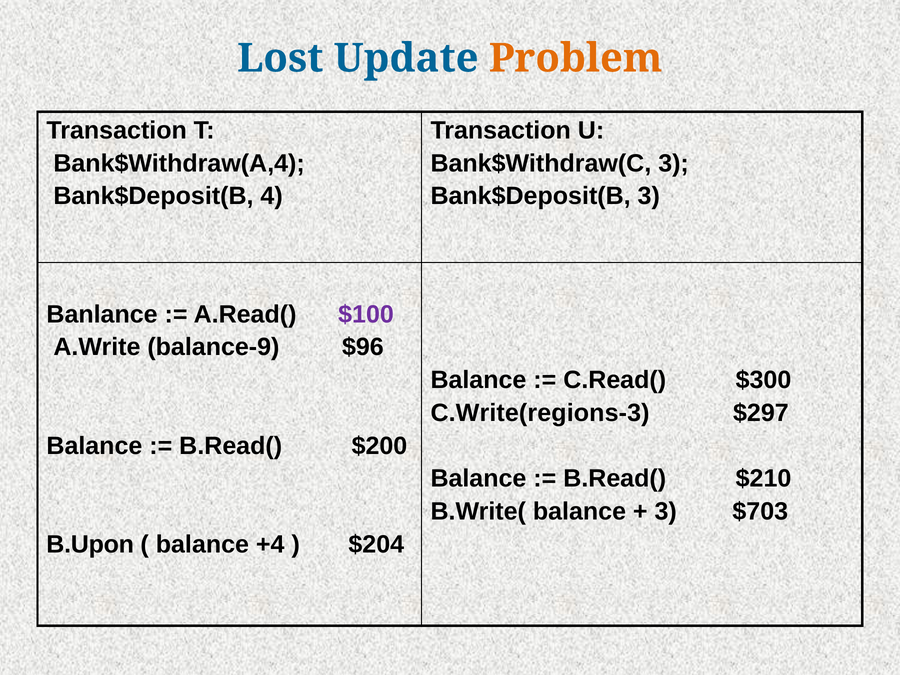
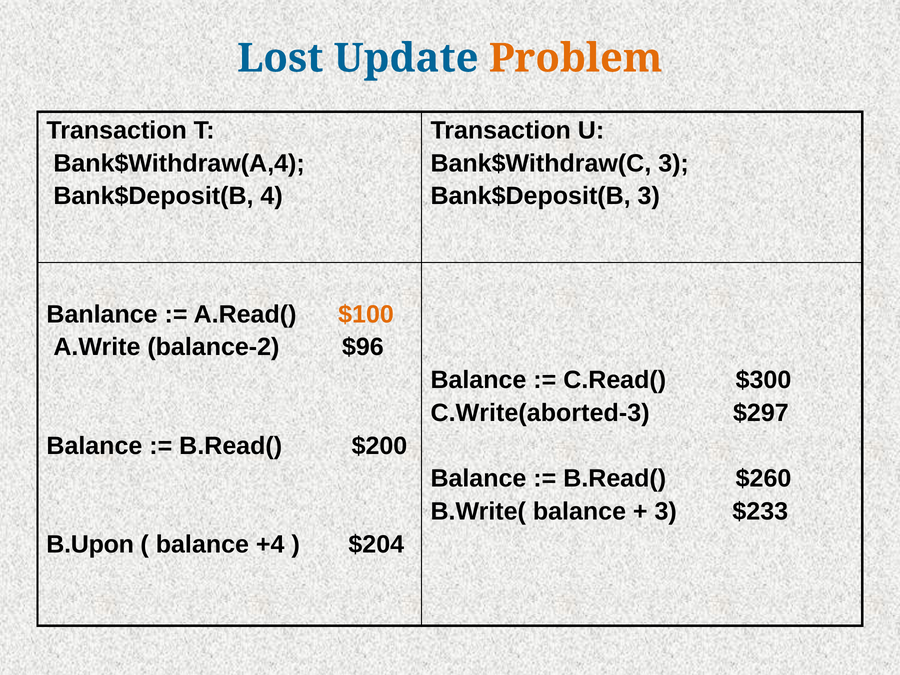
$100 colour: purple -> orange (366, 314)
balance-9: balance-9 -> balance-2 (213, 347)
C.Write(regions-3: C.Write(regions-3 -> C.Write(aborted-3 (540, 413)
$210: $210 -> $260 (764, 479)
$703: $703 -> $233 (760, 512)
